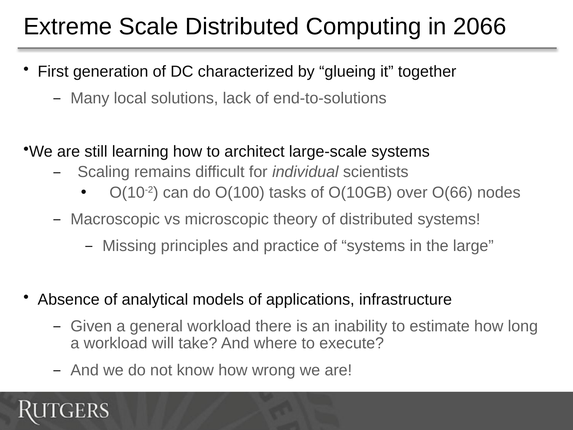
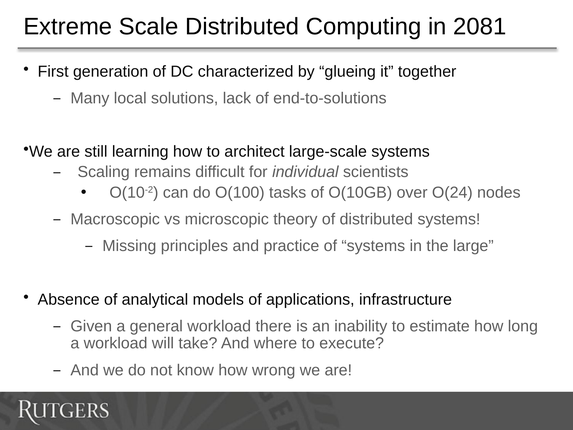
2066: 2066 -> 2081 (480, 26)
O(66: O(66 -> O(24 (452, 192)
